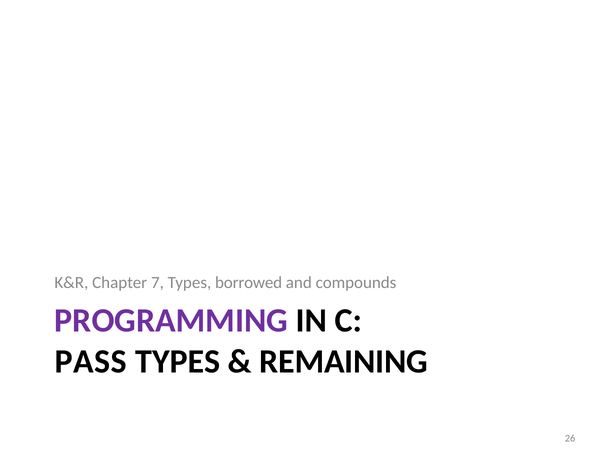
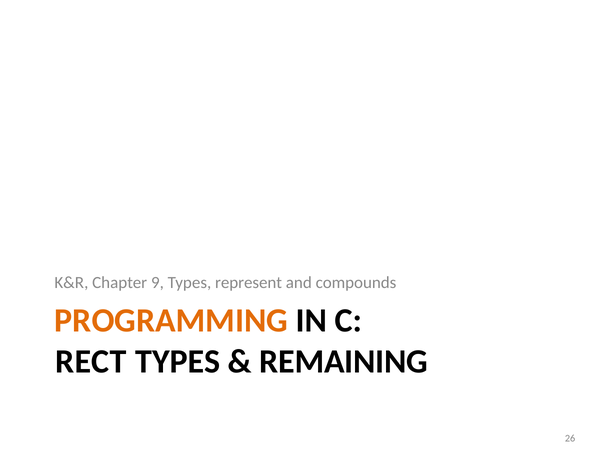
7: 7 -> 9 (157, 283)
borrowed: borrowed -> represent (249, 283)
PROGRAMMING colour: purple -> orange (171, 321)
PASS: PASS -> RECT (91, 362)
